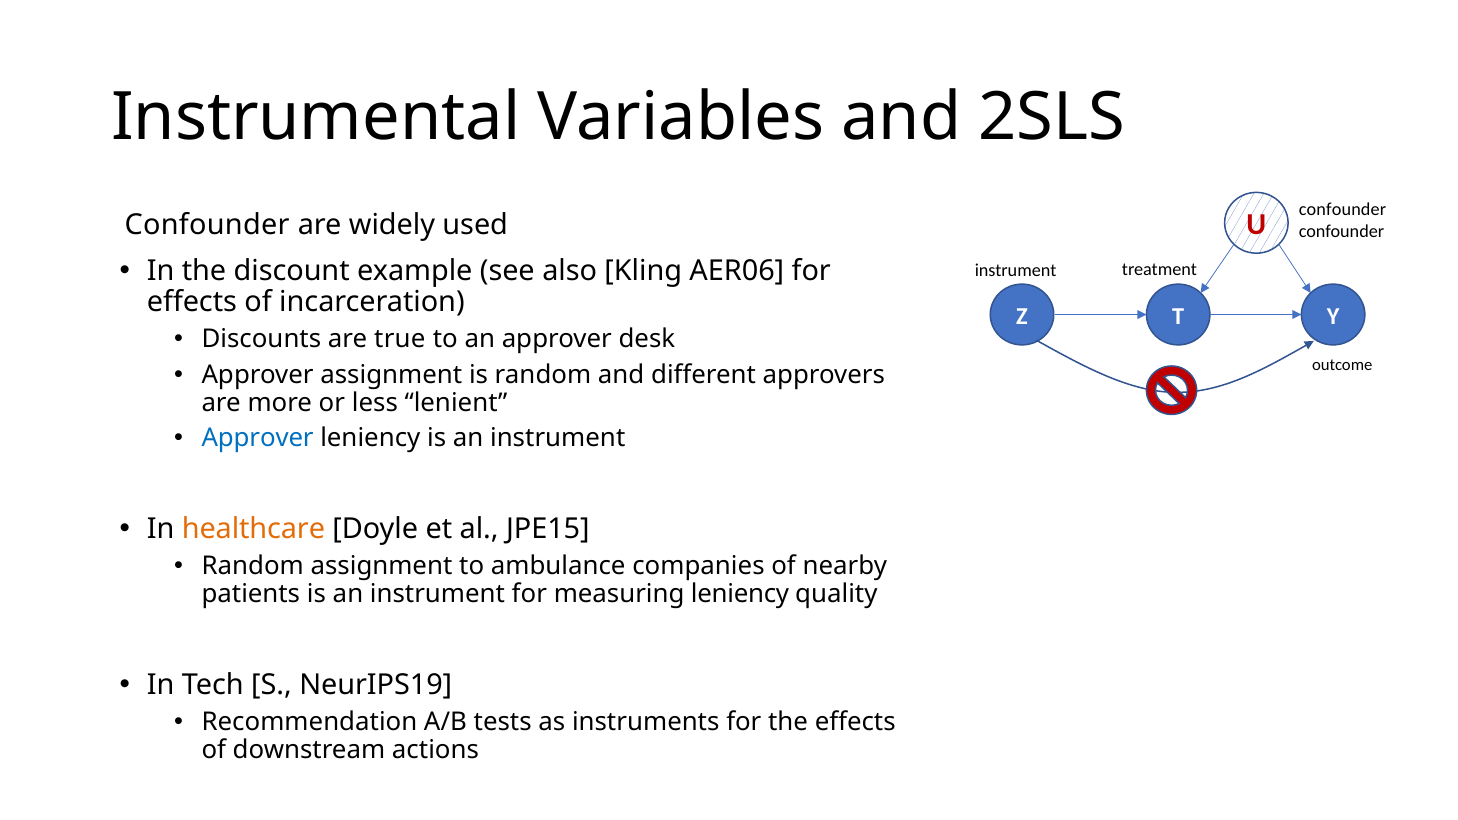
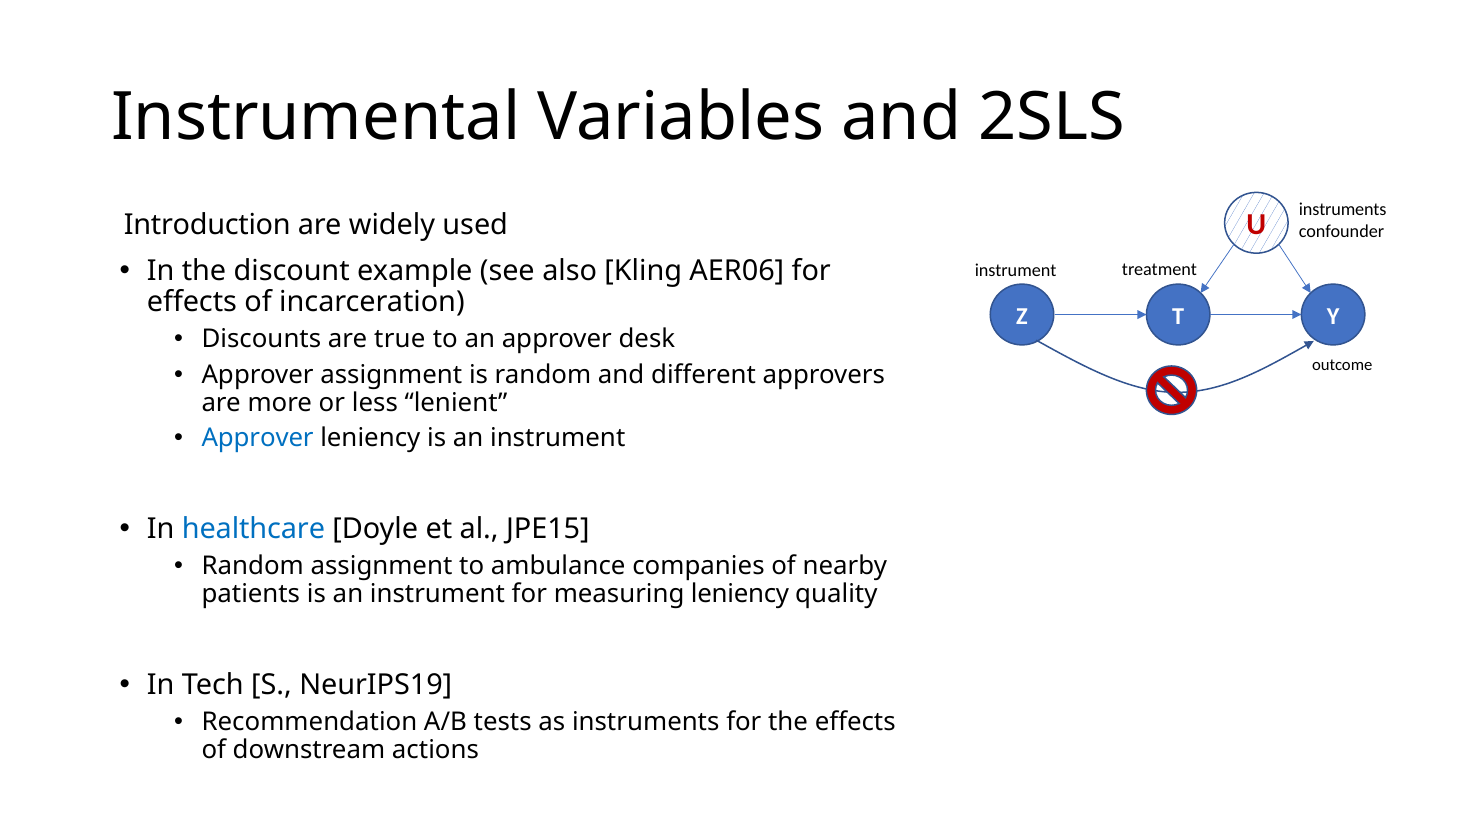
confounder: confounder -> instruments (1343, 210)
Confounder: Confounder -> Introduction (207, 225)
healthcare colour: orange -> blue (253, 529)
